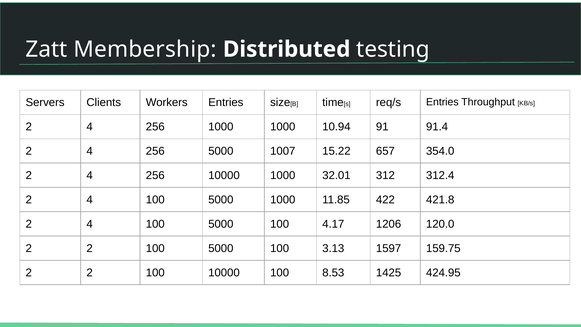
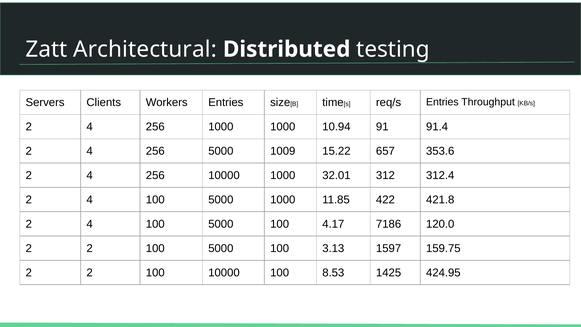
Membership: Membership -> Architectural (145, 49)
1007: 1007 -> 1009 (283, 151)
354.0: 354.0 -> 353.6 (440, 151)
1206: 1206 -> 7186 (389, 224)
